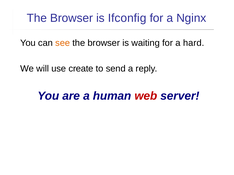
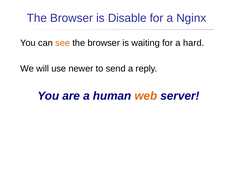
Ifconfig: Ifconfig -> Disable (127, 18)
create: create -> newer (81, 69)
web colour: red -> orange (146, 96)
